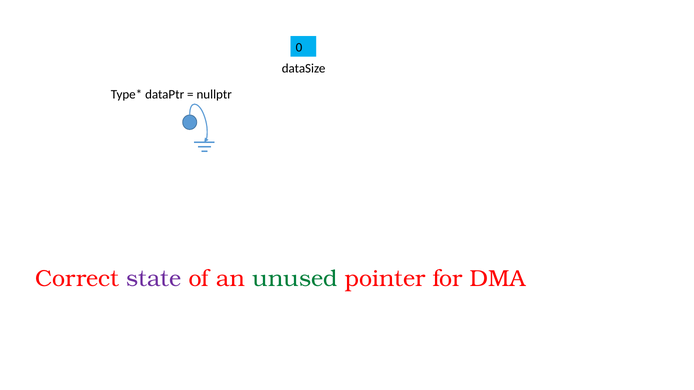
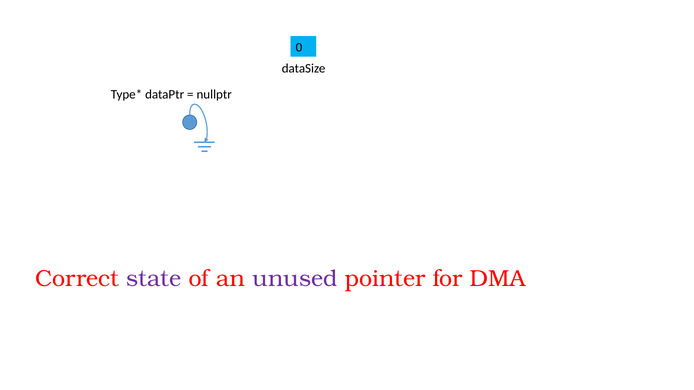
unused colour: green -> purple (295, 279)
